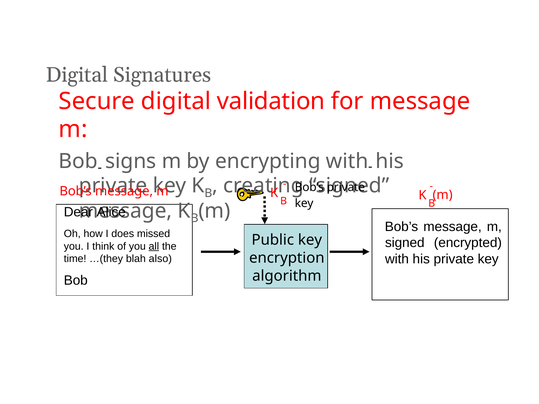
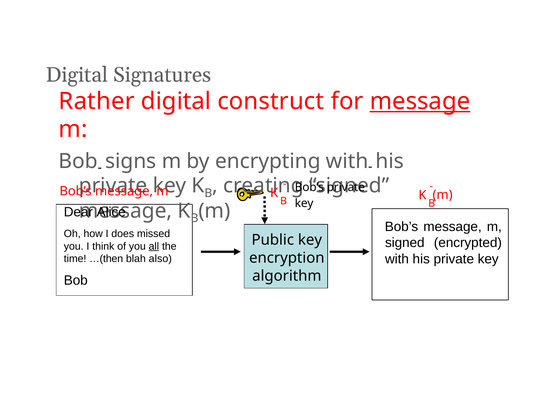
Secure: Secure -> Rather (97, 101)
validation: validation -> construct (271, 101)
message underline: none -> present (420, 101)
…(they: …(they -> …(then (106, 259)
